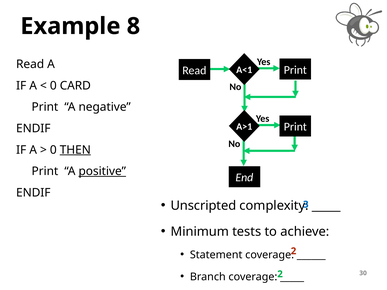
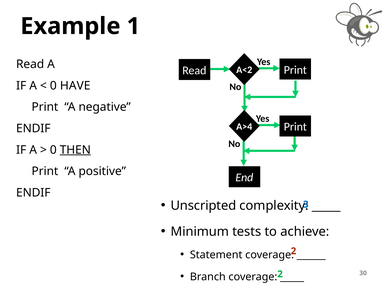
8: 8 -> 1 (133, 26)
A<1: A<1 -> A<2 (244, 70)
CARD: CARD -> HAVE (75, 86)
A>1: A>1 -> A>4 (244, 127)
positive underline: present -> none (102, 171)
